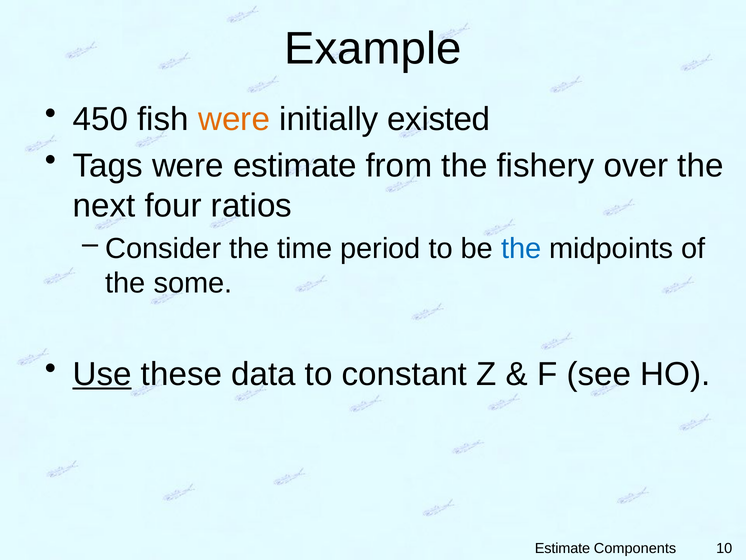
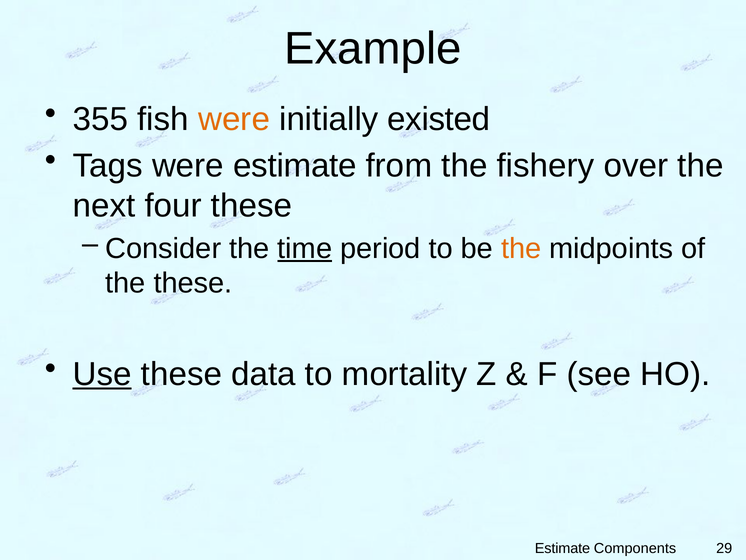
450: 450 -> 355 (100, 119)
four ratios: ratios -> these (252, 205)
time underline: none -> present (305, 248)
the colour: blue -> orange (521, 248)
the some: some -> these (193, 283)
constant: constant -> mortality (405, 374)
10: 10 -> 29 (724, 548)
